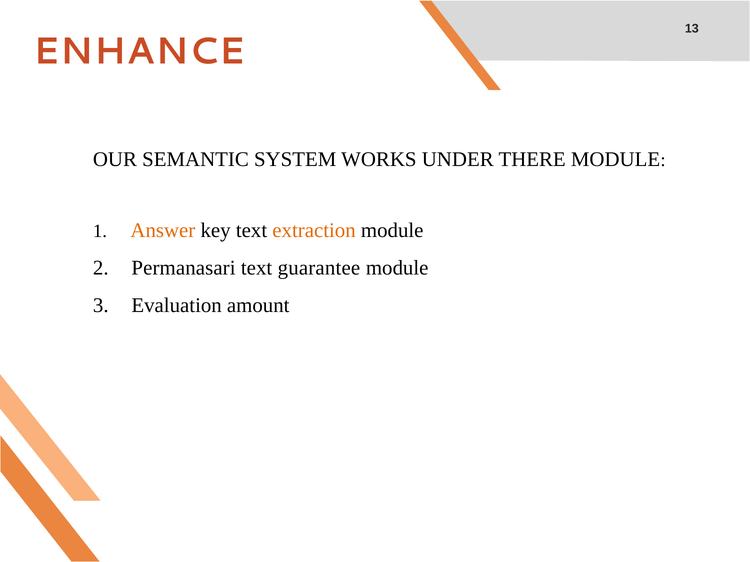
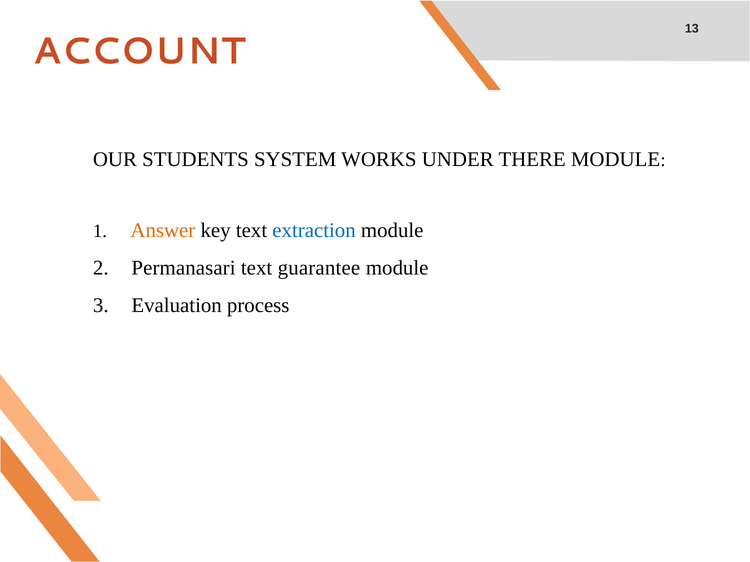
ENHANCE: ENHANCE -> ACCOUNT (139, 51)
SEMANTIC: SEMANTIC -> STUDENTS (195, 159)
extraction colour: orange -> blue (314, 231)
amount: amount -> process (258, 306)
